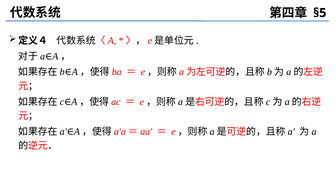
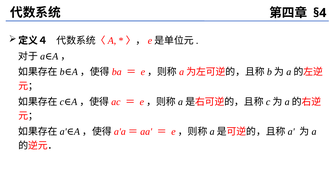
§5: §5 -> §4 (320, 13)
